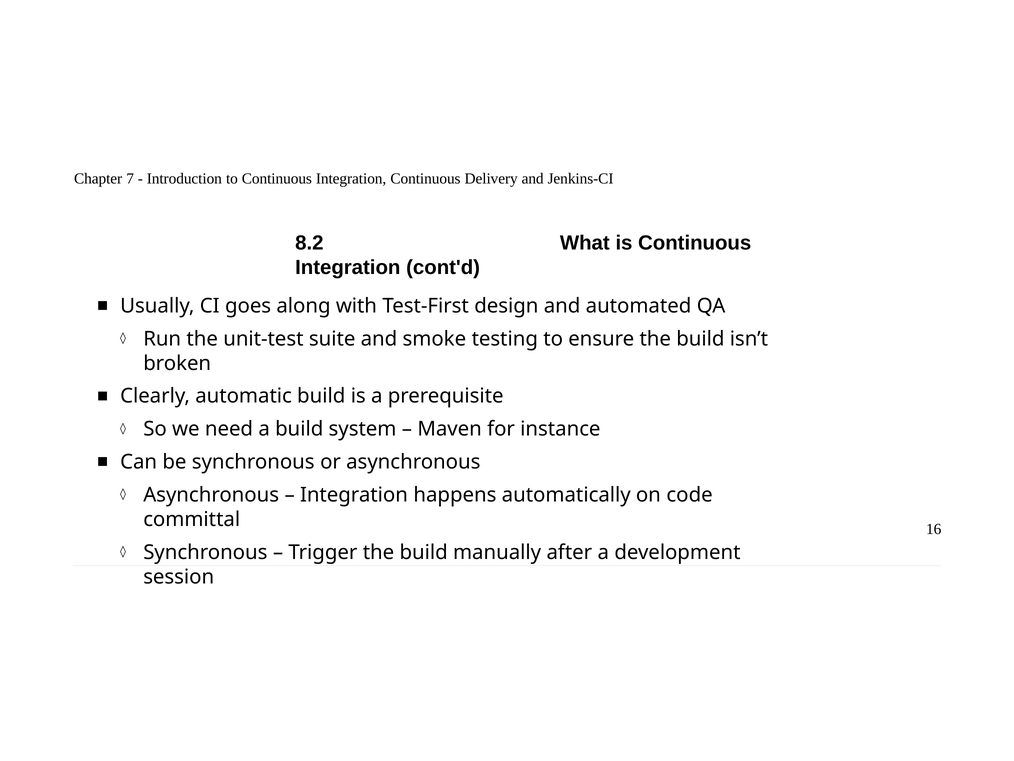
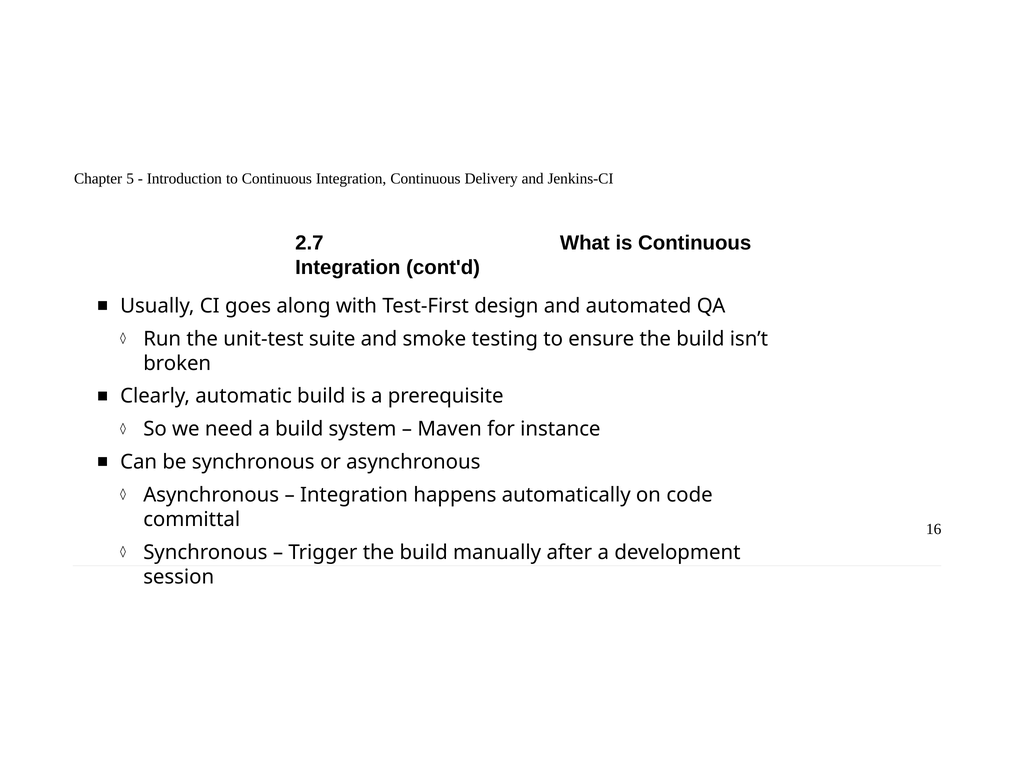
7: 7 -> 5 (130, 179)
8.2: 8.2 -> 2.7 (309, 243)
